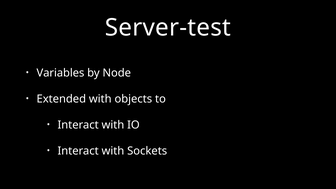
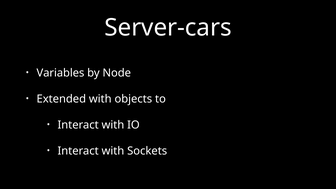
Server-test: Server-test -> Server-cars (168, 28)
